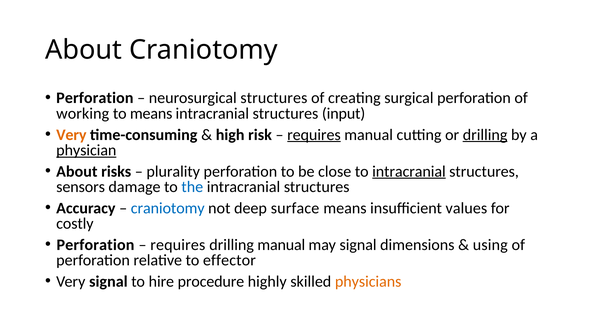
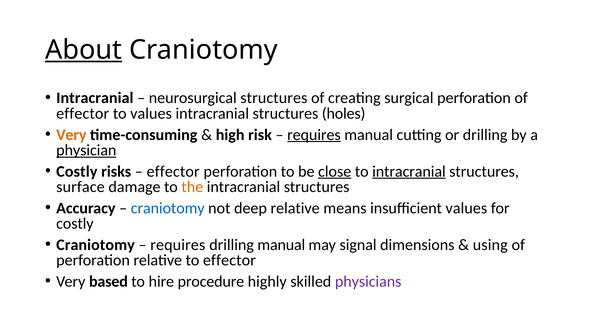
About underline: none -> present (84, 50)
Perforation: Perforation -> Intracranial (95, 98)
working: working -> effector (83, 114)
to means: means -> values (151, 114)
input: input -> holes (344, 114)
drilling underline: present -> none (485, 135)
About: About -> Costly (77, 171)
plurality: plurality -> effector (173, 171)
close underline: none -> present (335, 171)
sensors: sensors -> surface (80, 187)
the colour: blue -> orange (192, 187)
deep surface: surface -> relative (295, 208)
Perforation: Perforation -> Craniotomy (96, 245)
Very signal: signal -> based (108, 281)
physicians colour: orange -> purple (368, 281)
